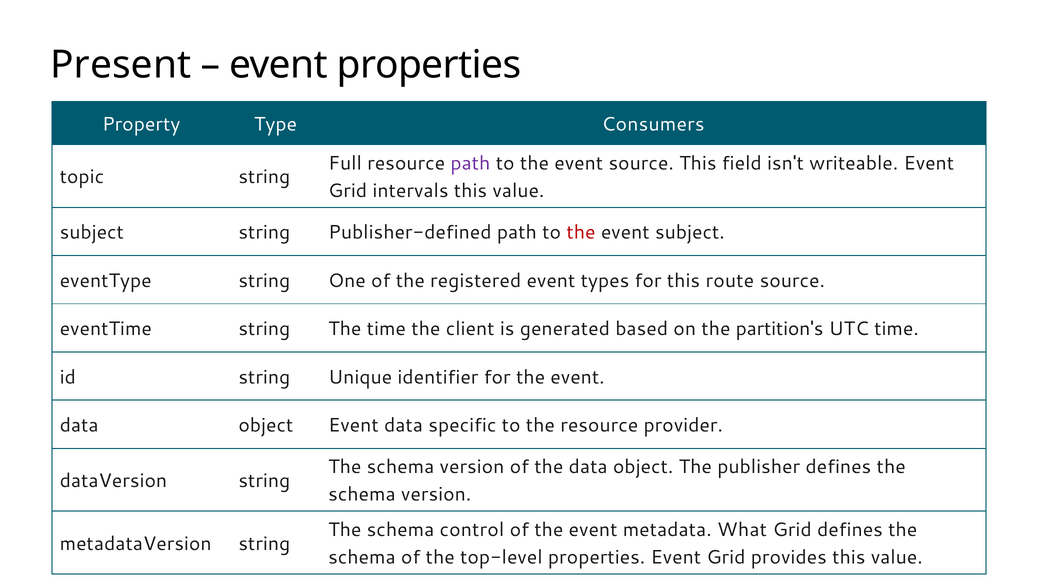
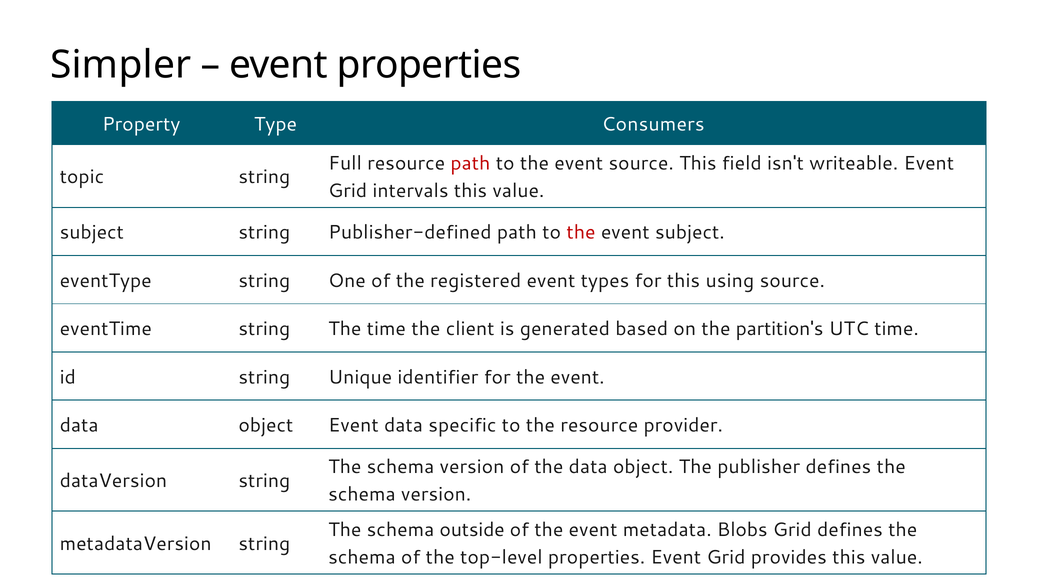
Present: Present -> Simpler (121, 65)
path colour: purple -> red (470, 163)
route: route -> using (730, 281)
control: control -> outside (472, 530)
What: What -> Blobs (742, 530)
